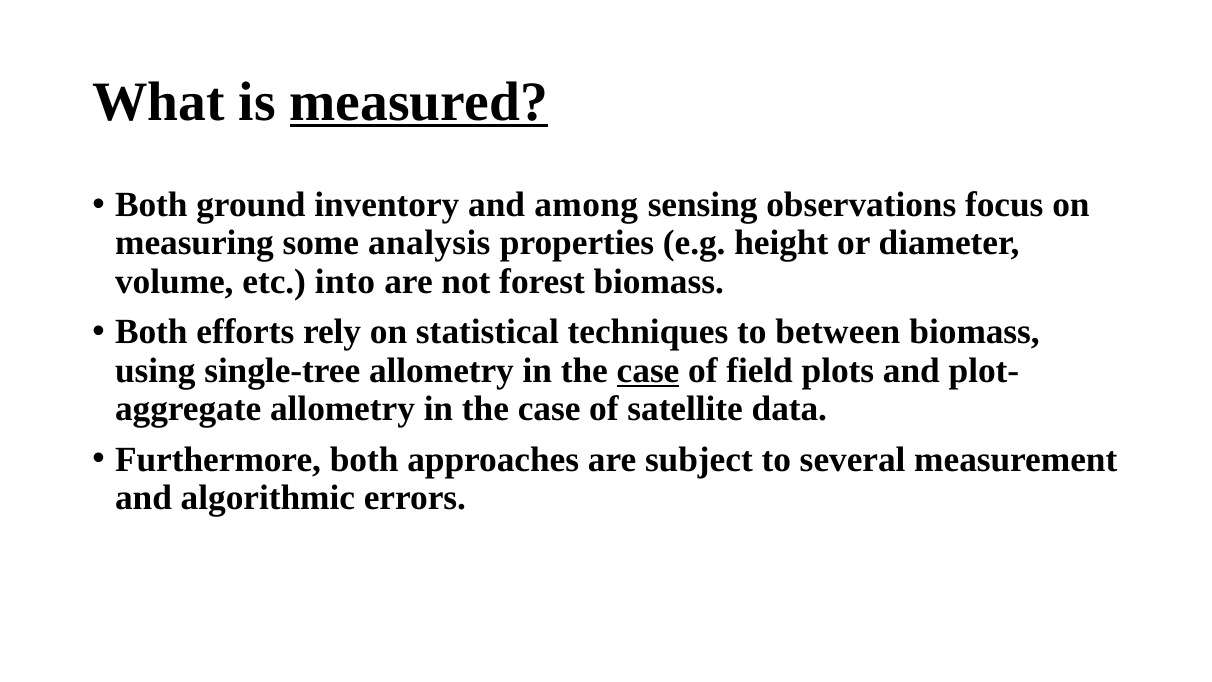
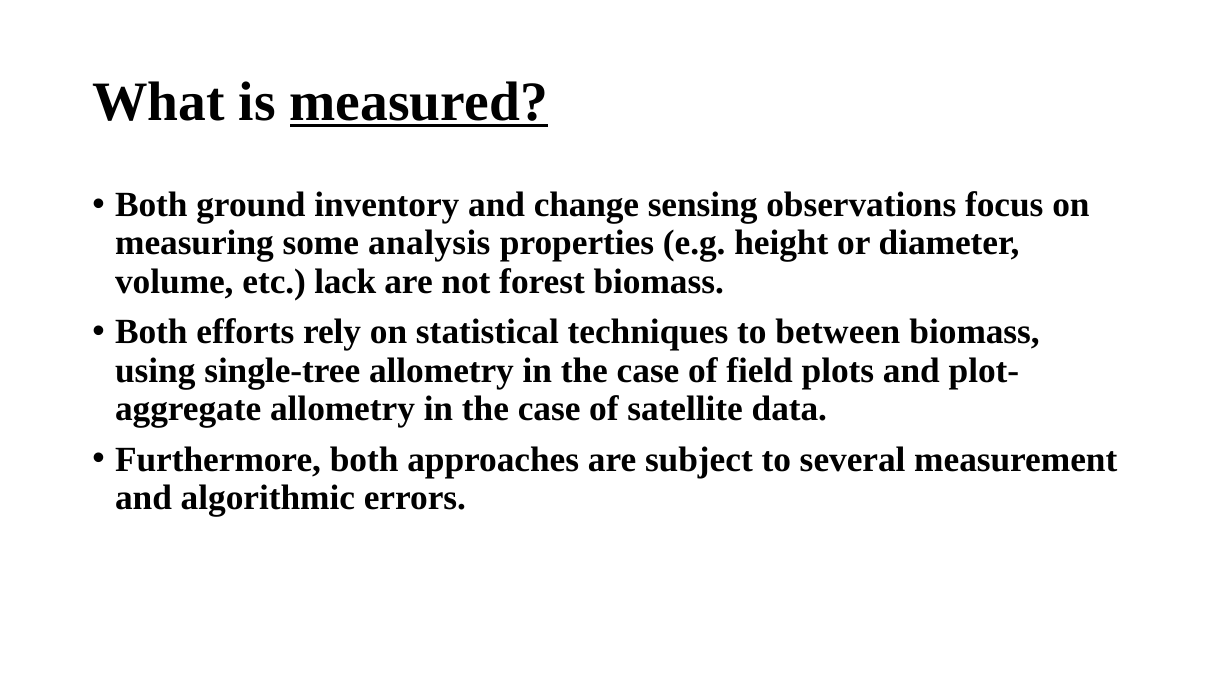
among: among -> change (586, 205)
into: into -> lack (345, 281)
case underline: present -> none (648, 370)
